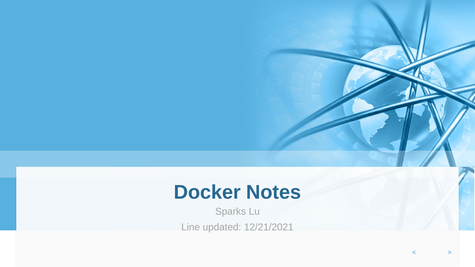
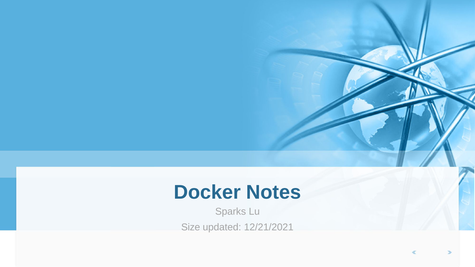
Line: Line -> Size (191, 227)
